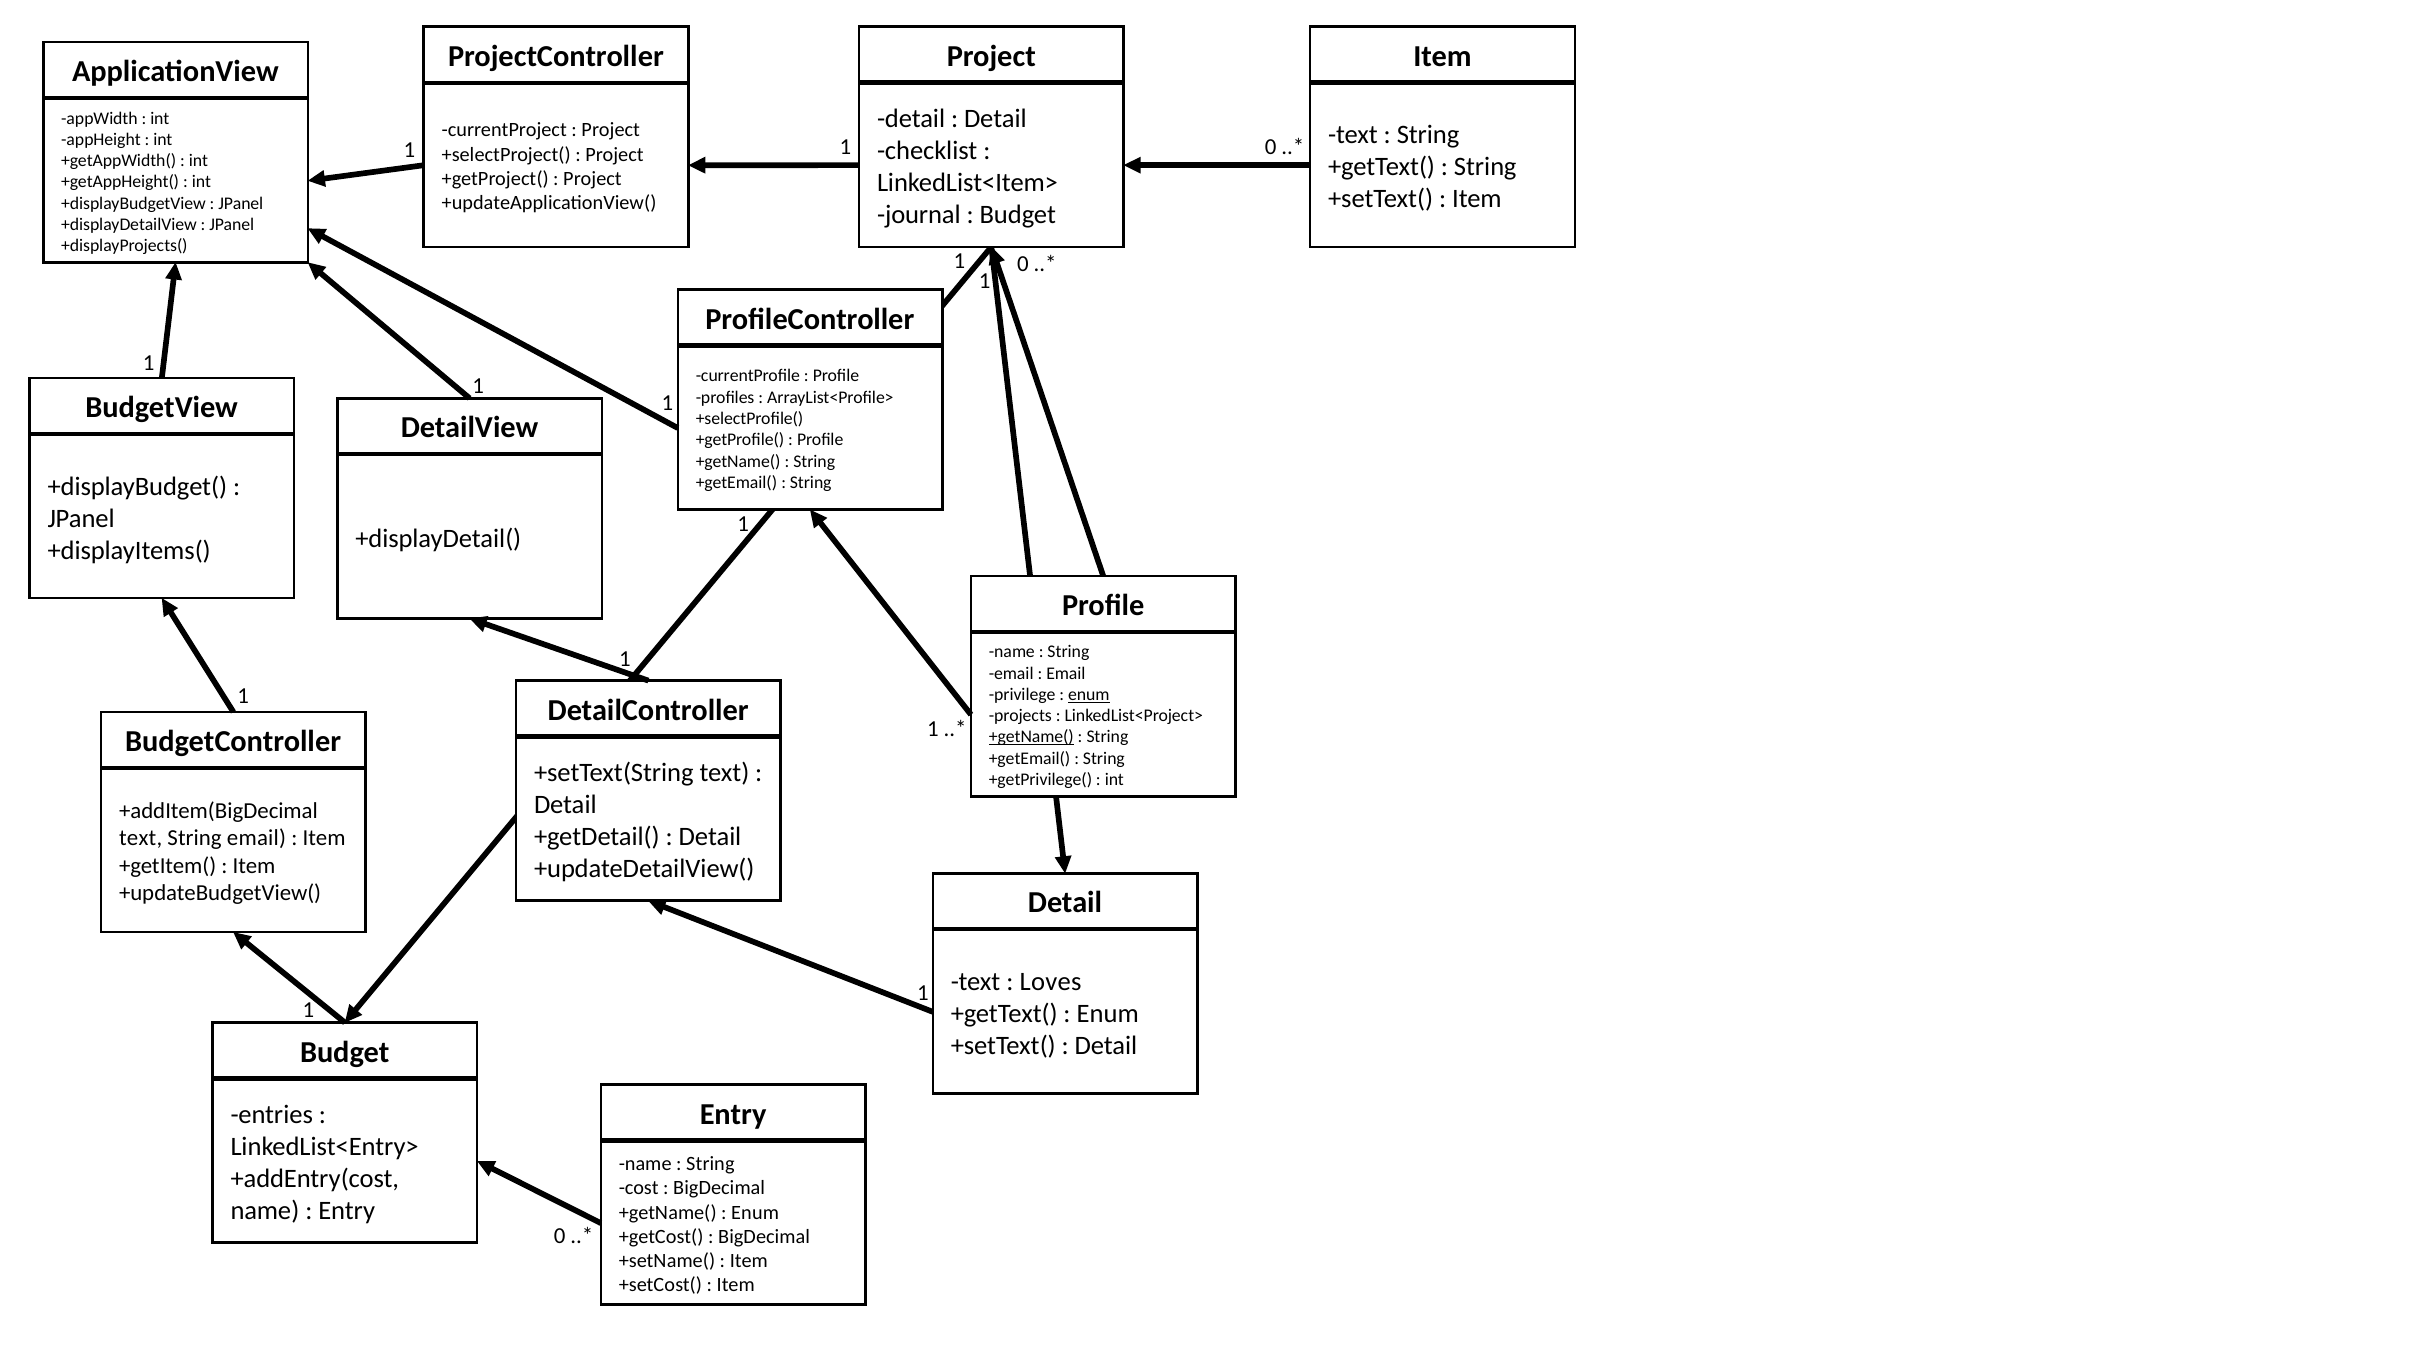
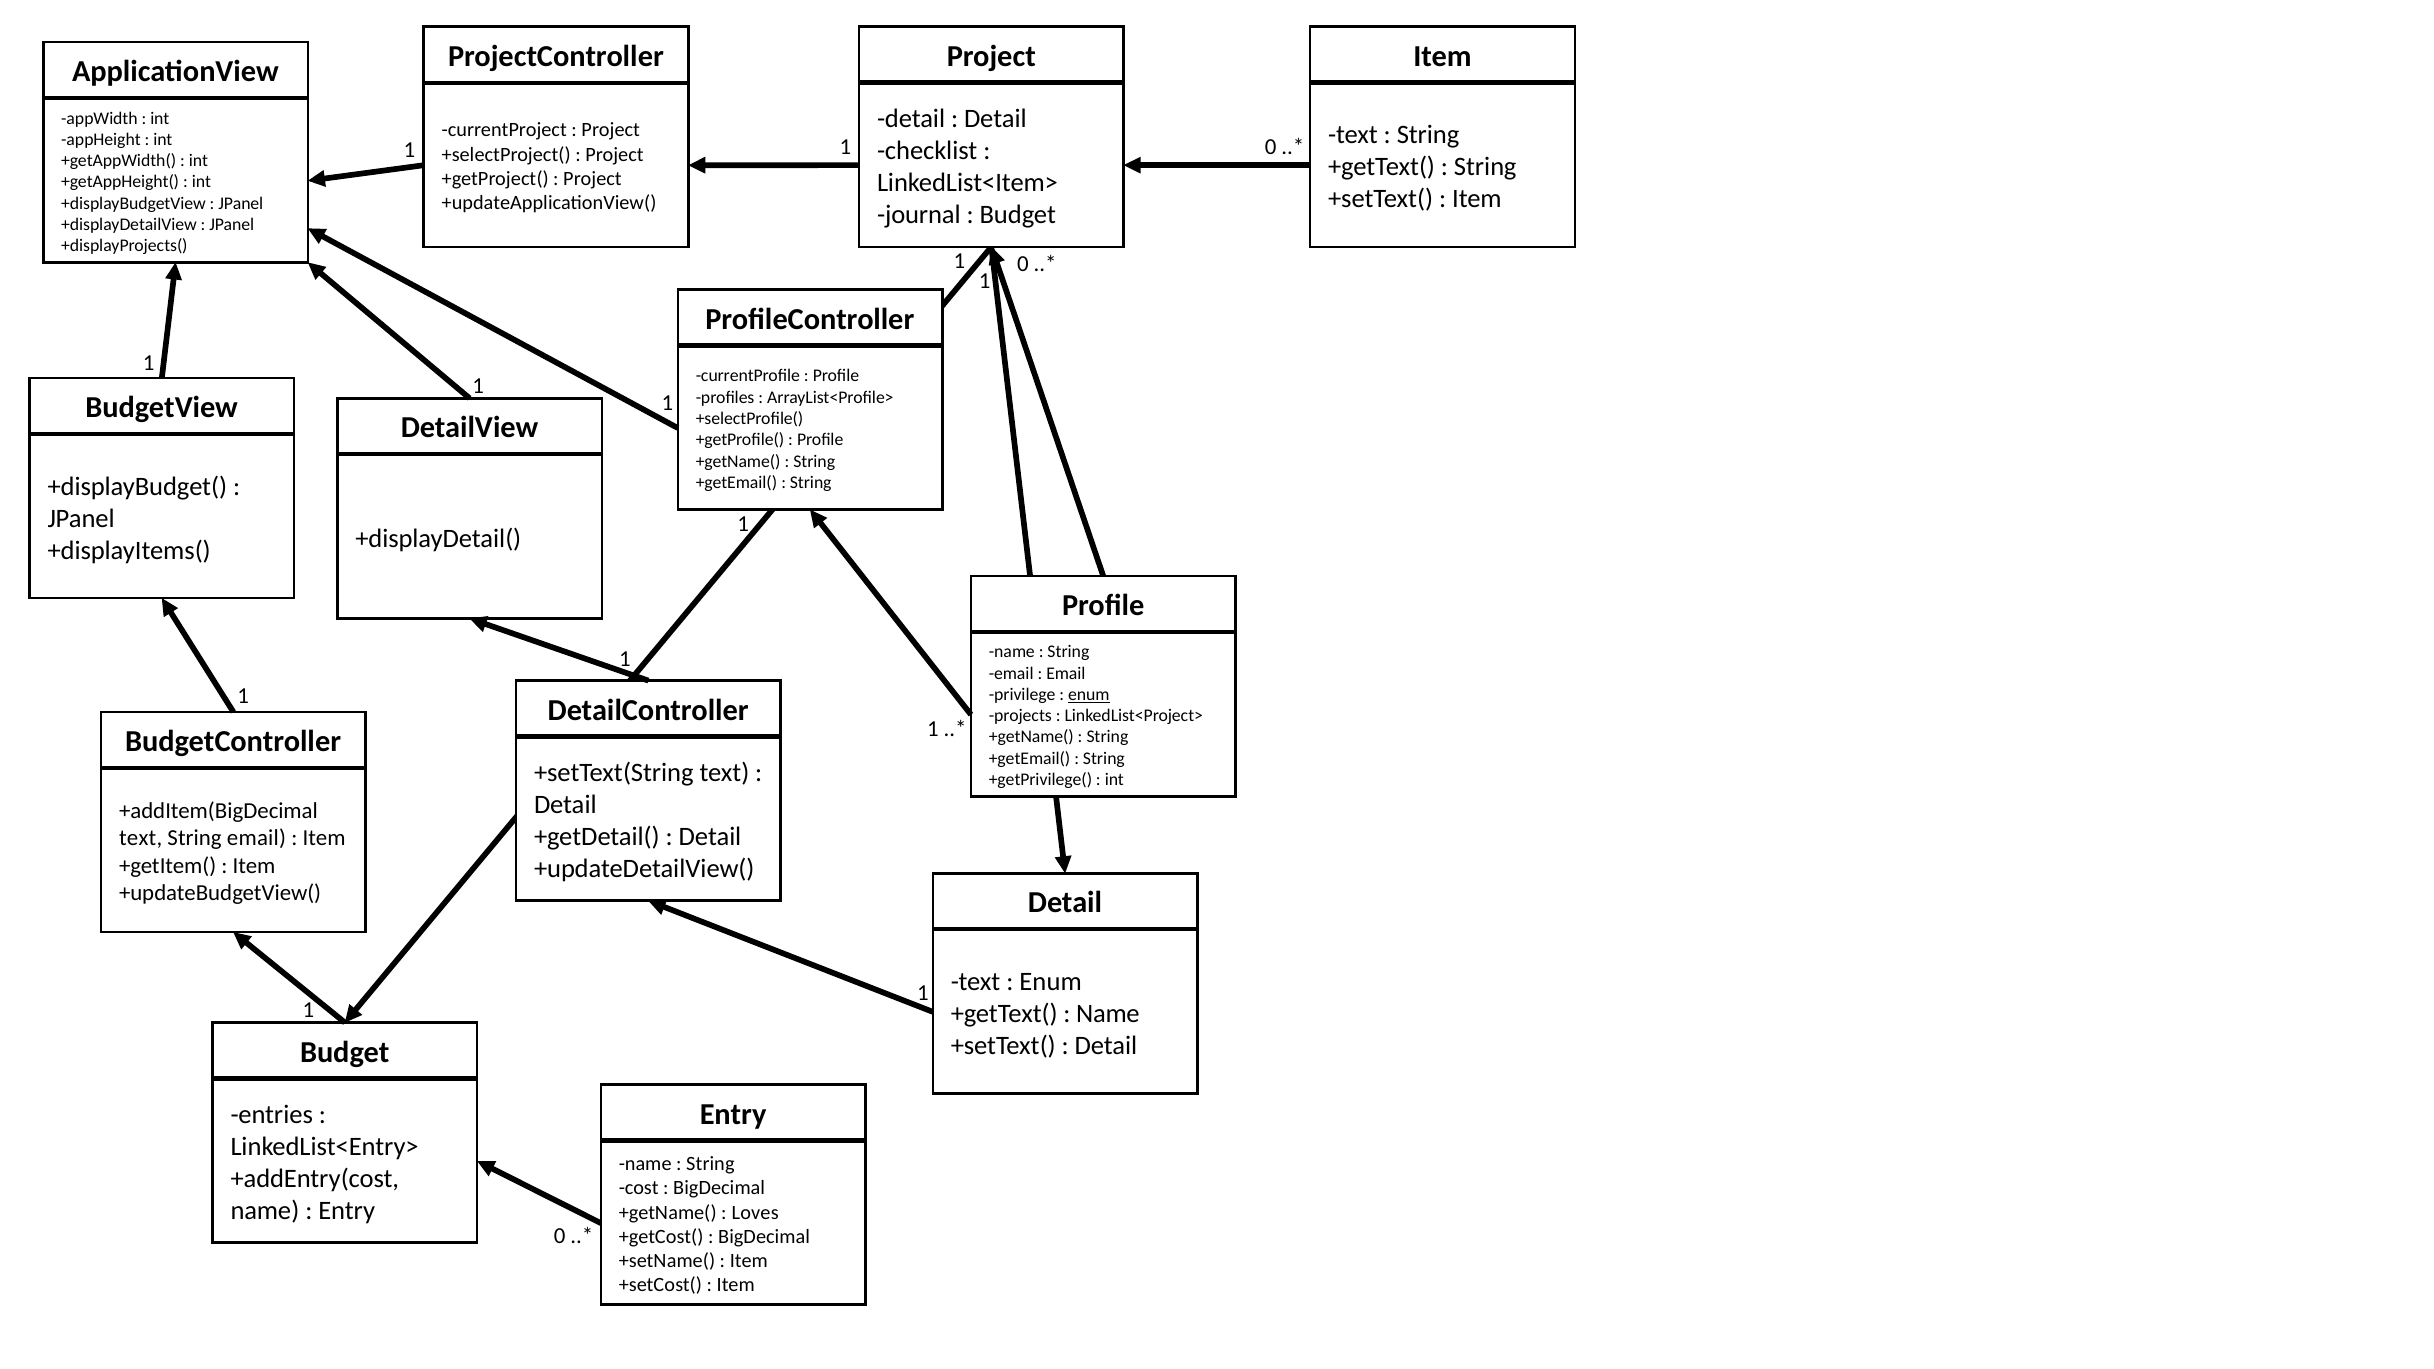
+getName( underline: present -> none (1031, 737)
Loves: Loves -> Enum (1051, 982)
Enum: Enum -> Name (1108, 1014)
Enum: Enum -> Loves (755, 1213)
